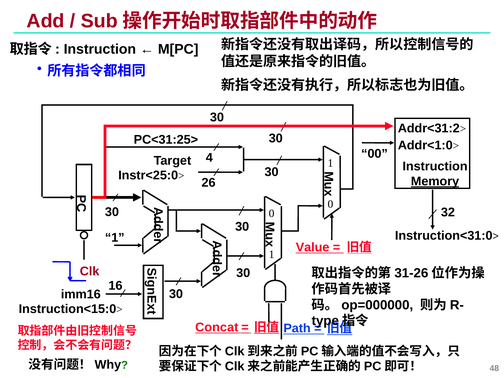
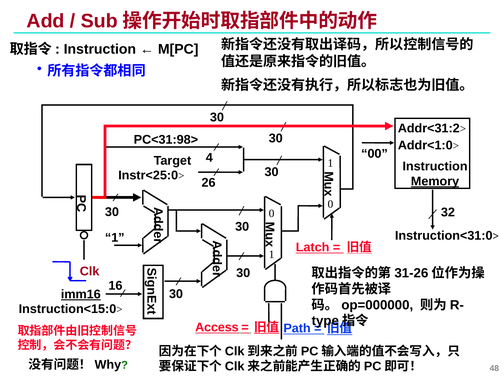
PC<31:25>: PC<31:25> -> PC<31:98> (166, 140)
Value: Value -> Latch (313, 247)
imm16 underline: none -> present (81, 294)
Concat: Concat -> Access (217, 327)
